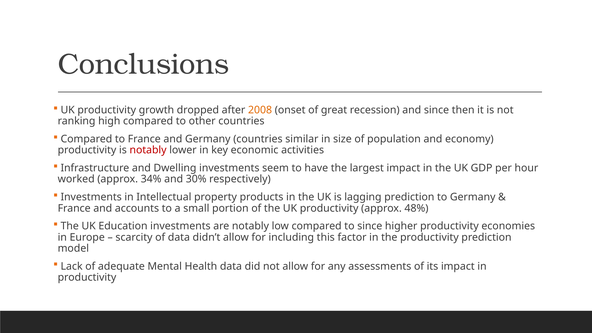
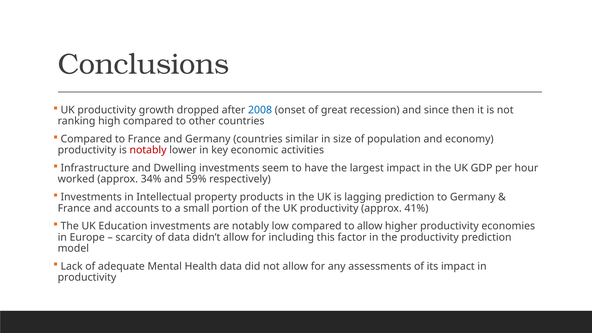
2008 colour: orange -> blue (260, 110)
30%: 30% -> 59% (196, 179)
48%: 48% -> 41% (416, 208)
to since: since -> allow (370, 226)
